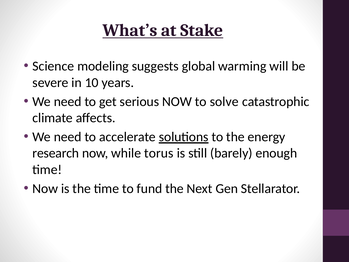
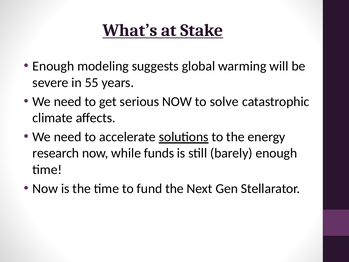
Science: Science -> Enough (53, 66)
10: 10 -> 55 (92, 82)
torus: torus -> funds (159, 153)
